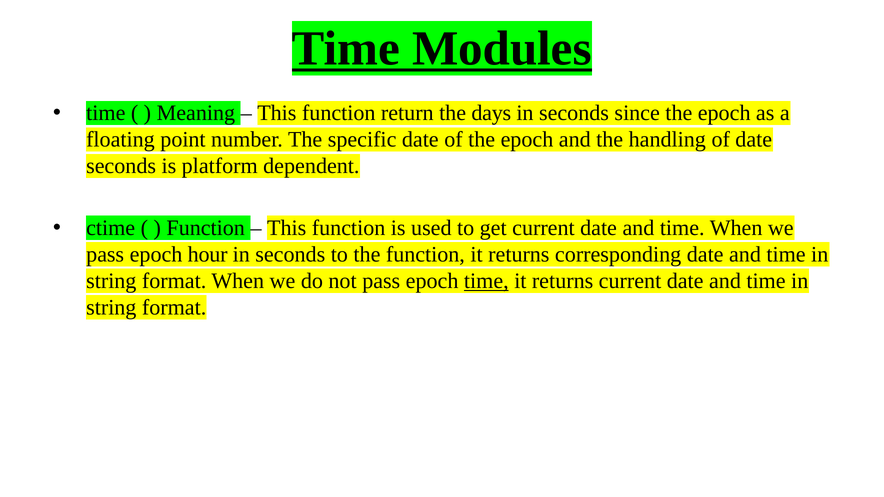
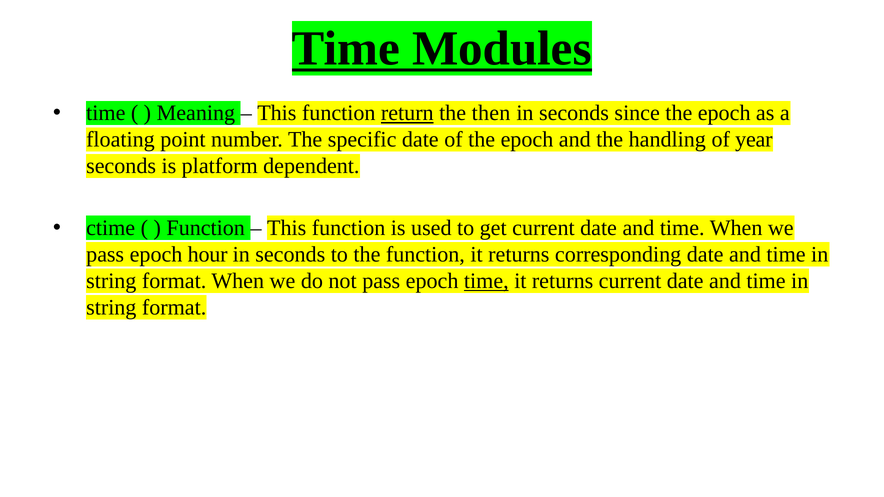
return underline: none -> present (407, 113)
days: days -> then (491, 113)
of date: date -> year (754, 140)
